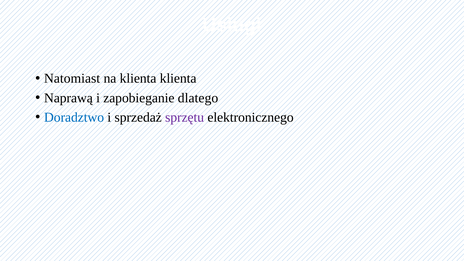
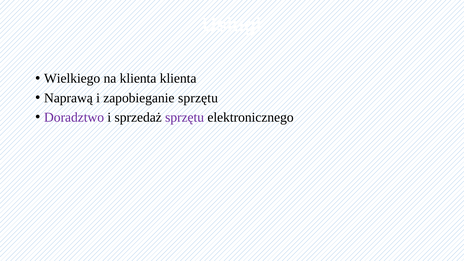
Natomiast: Natomiast -> Wielkiego (72, 78)
zapobieganie dlatego: dlatego -> sprzętu (198, 98)
Doradztwo colour: blue -> purple (74, 117)
